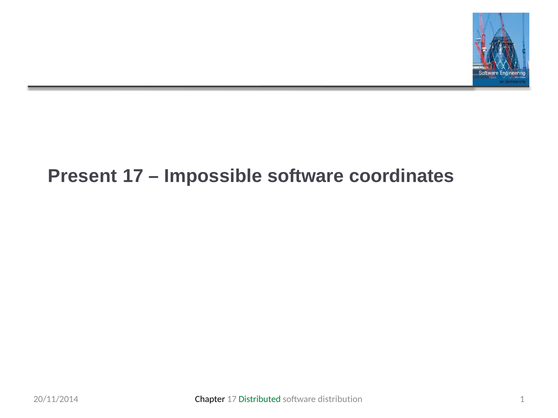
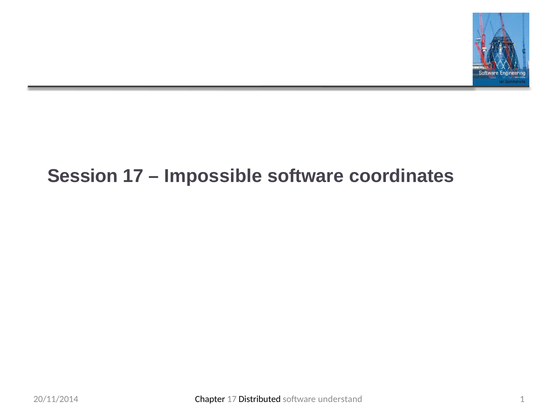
Present: Present -> Session (83, 176)
Distributed colour: green -> black (260, 400)
distribution: distribution -> understand (340, 400)
